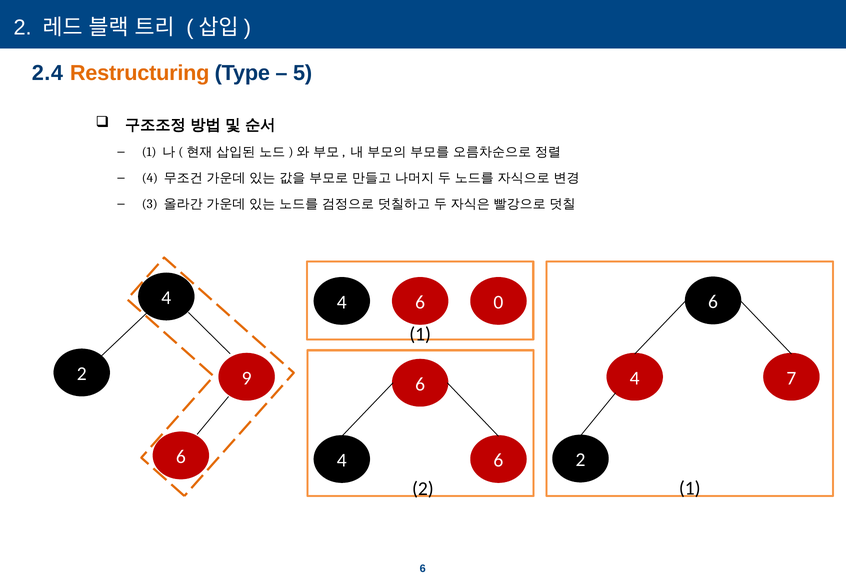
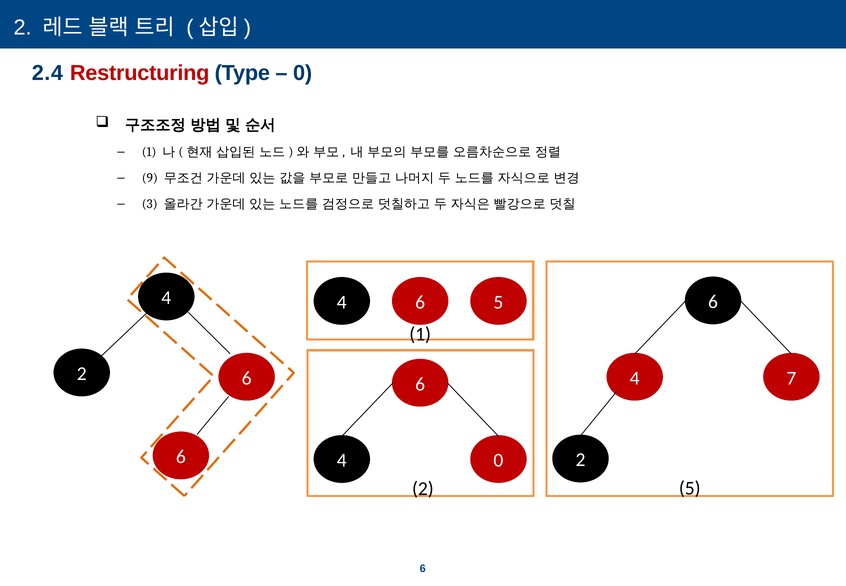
Restructuring colour: orange -> red (140, 73)
5: 5 -> 0 (303, 73)
4: 4 -> 9 (150, 178)
4 0: 0 -> 5 (498, 302)
2 9: 9 -> 6 (247, 378)
4 6: 6 -> 0 (498, 460)
1: 1 -> 5 (690, 488)
